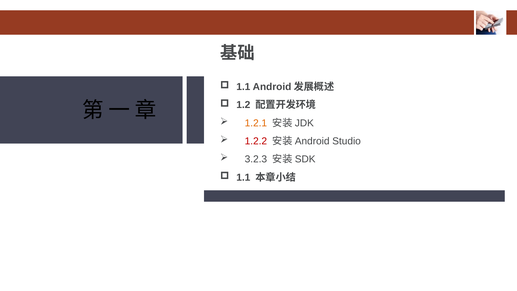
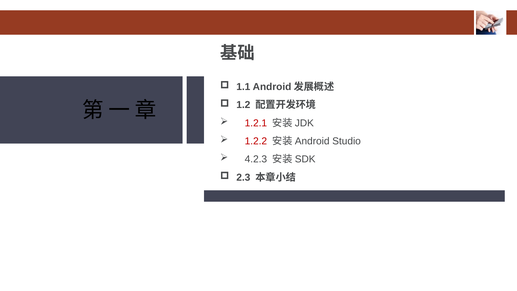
1.2.1 colour: orange -> red (256, 123)
3.2.3: 3.2.3 -> 4.2.3 (256, 159)
1.1: 1.1 -> 2.3 (243, 177)
